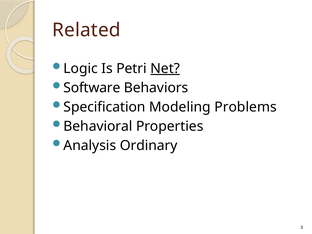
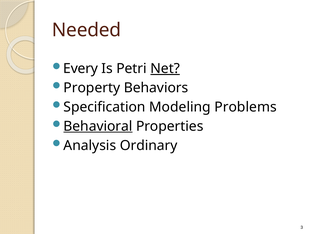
Related: Related -> Needed (87, 30)
Logic: Logic -> Every (81, 68)
Software: Software -> Property (92, 88)
Behavioral underline: none -> present (98, 126)
